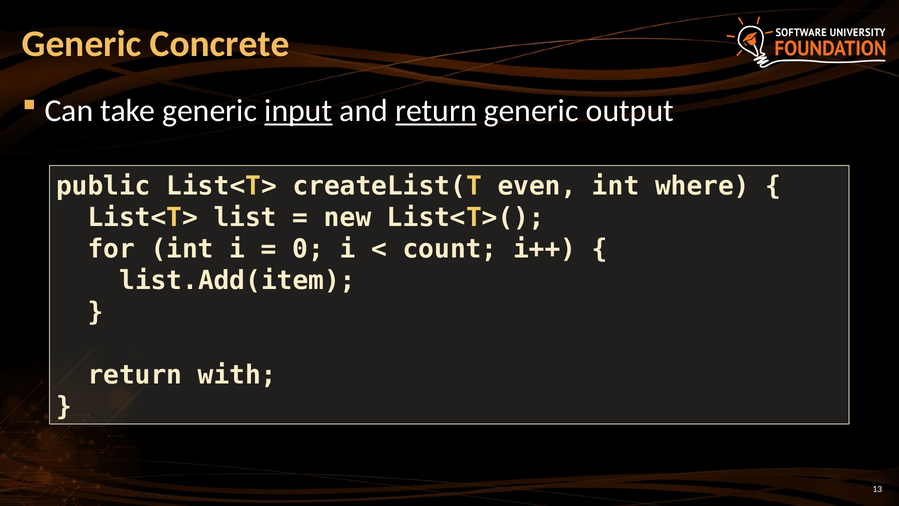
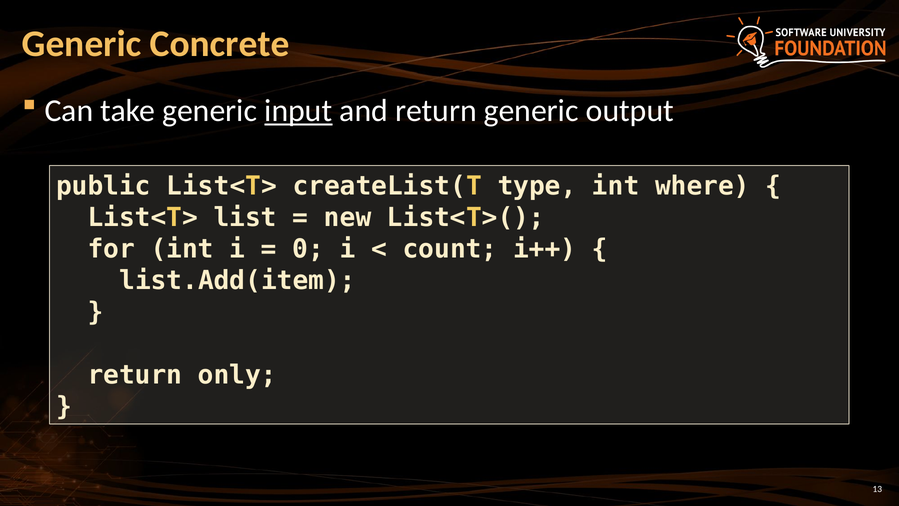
return underline: present -> none (436, 111)
even: even -> type (537, 186)
with: with -> only (237, 375)
